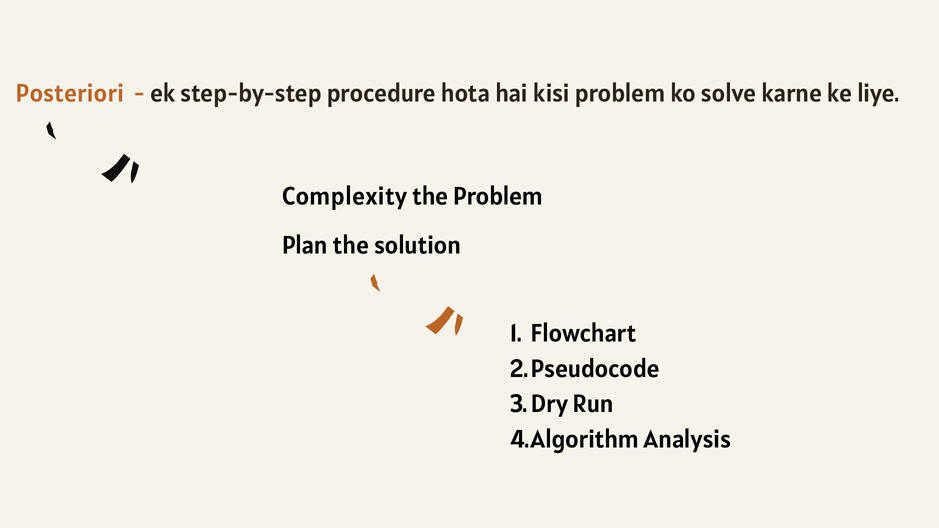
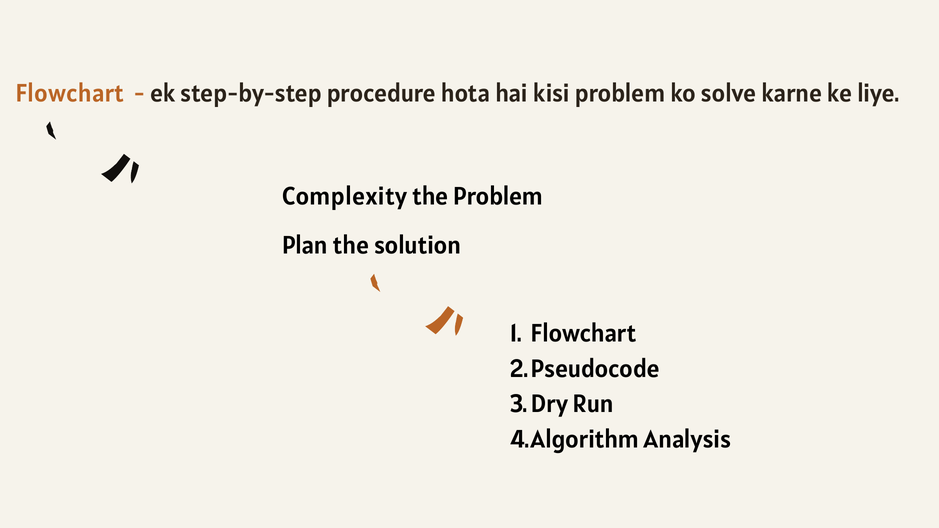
Posteriori: Posteriori -> Flowchart (70, 94)
